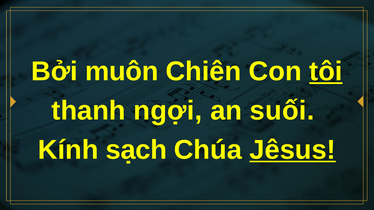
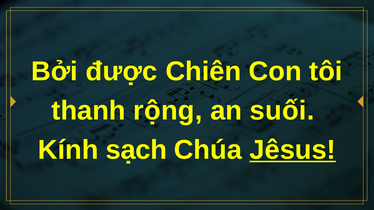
muôn: muôn -> được (122, 72)
tôi underline: present -> none (326, 72)
ngợi: ngợi -> rộng (168, 111)
